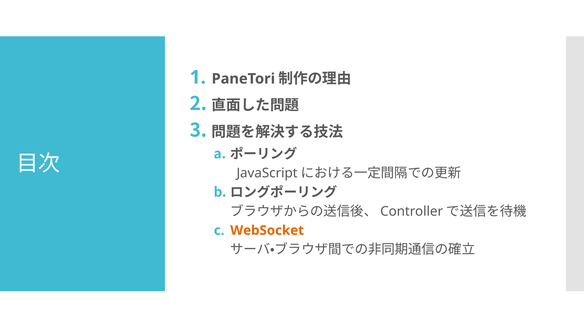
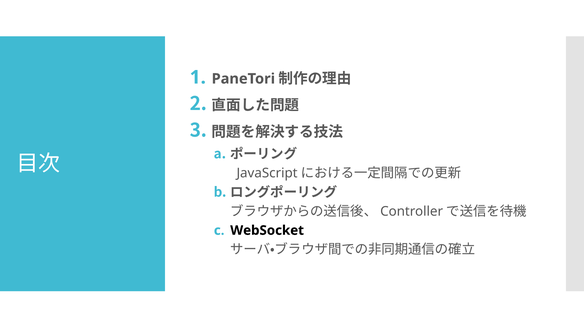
WebSocket colour: orange -> black (267, 231)
